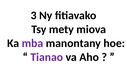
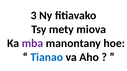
Tianao colour: purple -> blue (47, 57)
